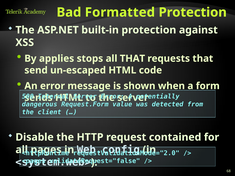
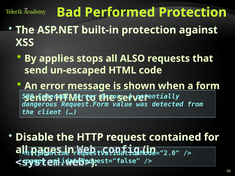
Formatted: Formatted -> Performed (120, 12)
all THAT: THAT -> ALSO (132, 59)
